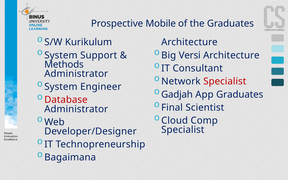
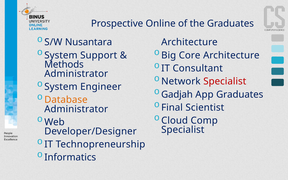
Mobile: Mobile -> Online (161, 24)
Kurikulum: Kurikulum -> Nusantara (89, 42)
Versi: Versi -> Core (190, 55)
Database colour: red -> orange (66, 100)
Bagaimana: Bagaimana -> Informatics (70, 157)
